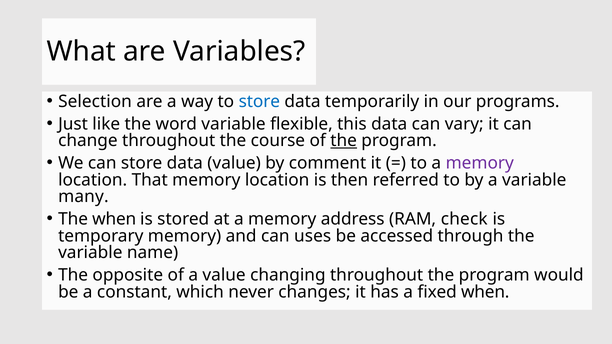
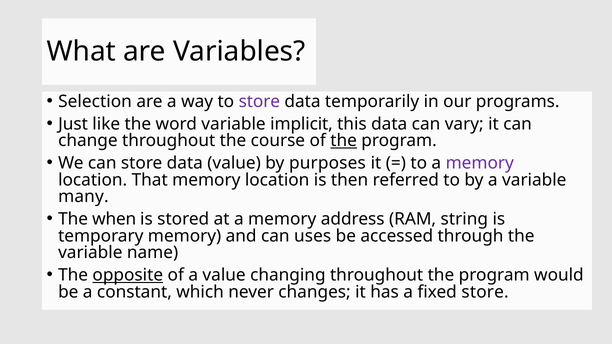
store colour: blue -> purple (259, 102)
flexible: flexible -> implicit (302, 124)
comment: comment -> purposes (327, 163)
check: check -> string (464, 219)
opposite underline: none -> present (128, 275)
fixed when: when -> store (485, 292)
